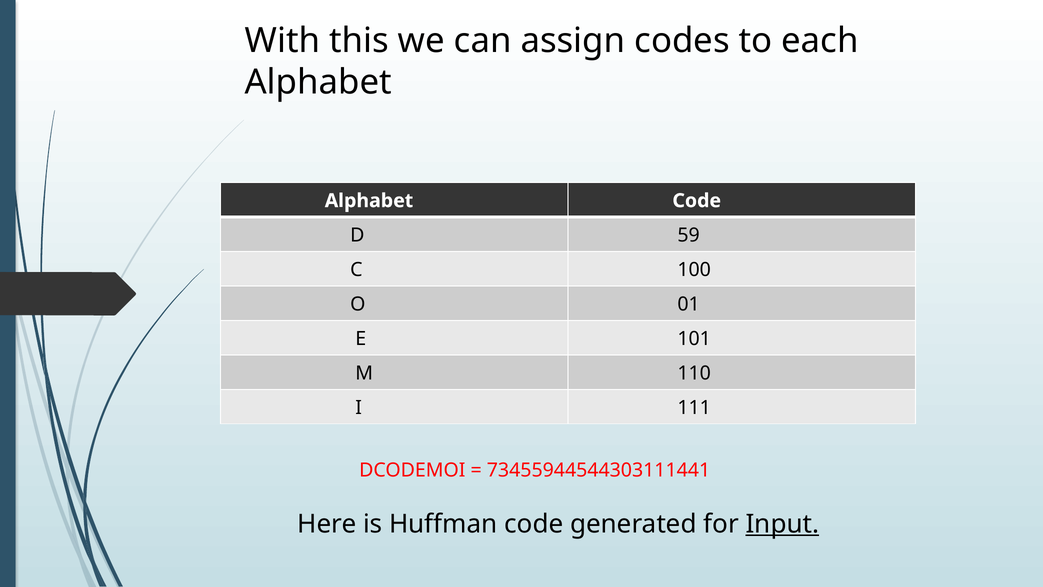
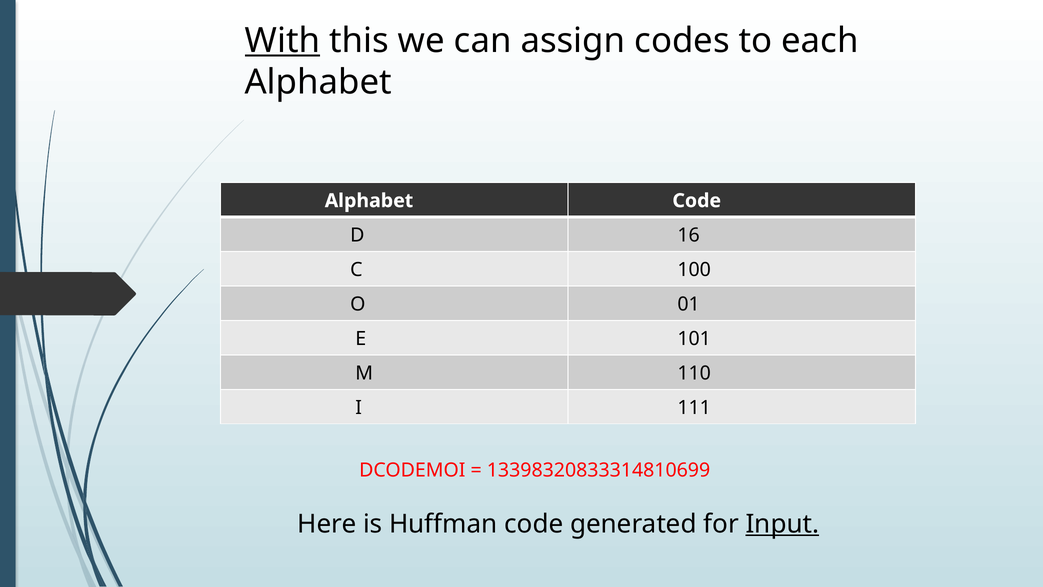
With underline: none -> present (282, 41)
59: 59 -> 16 (689, 235)
73455944544303111441: 73455944544303111441 -> 13398320833314810699 (599, 470)
